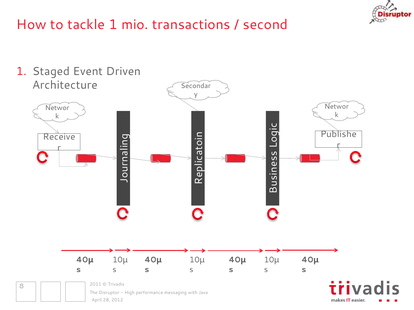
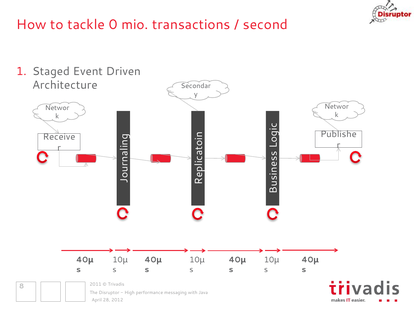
tackle 1: 1 -> 0 (113, 25)
